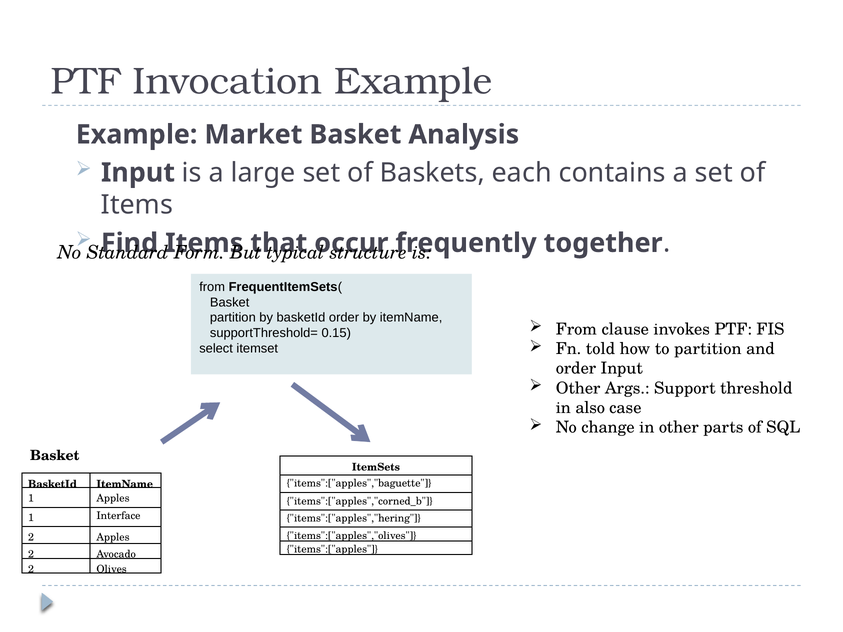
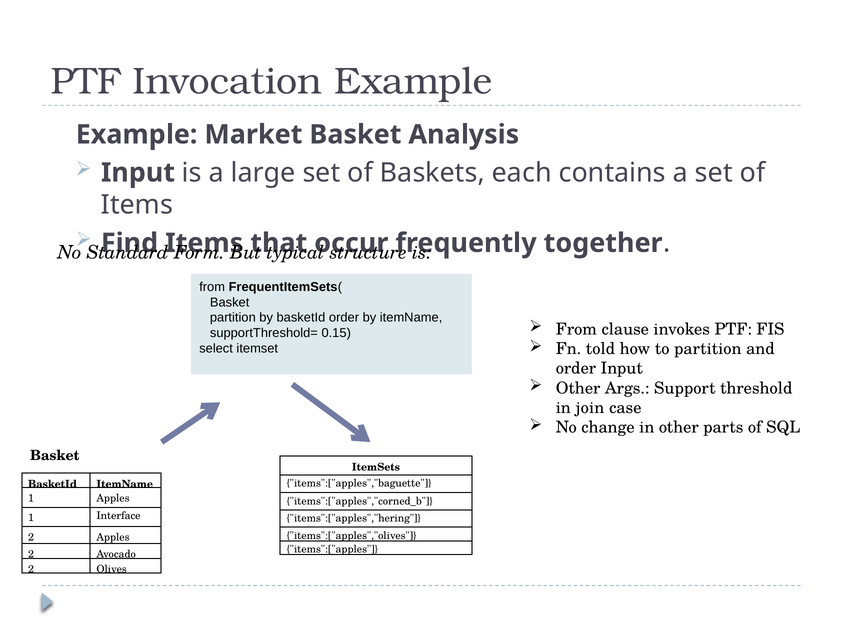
also: also -> join (590, 408)
